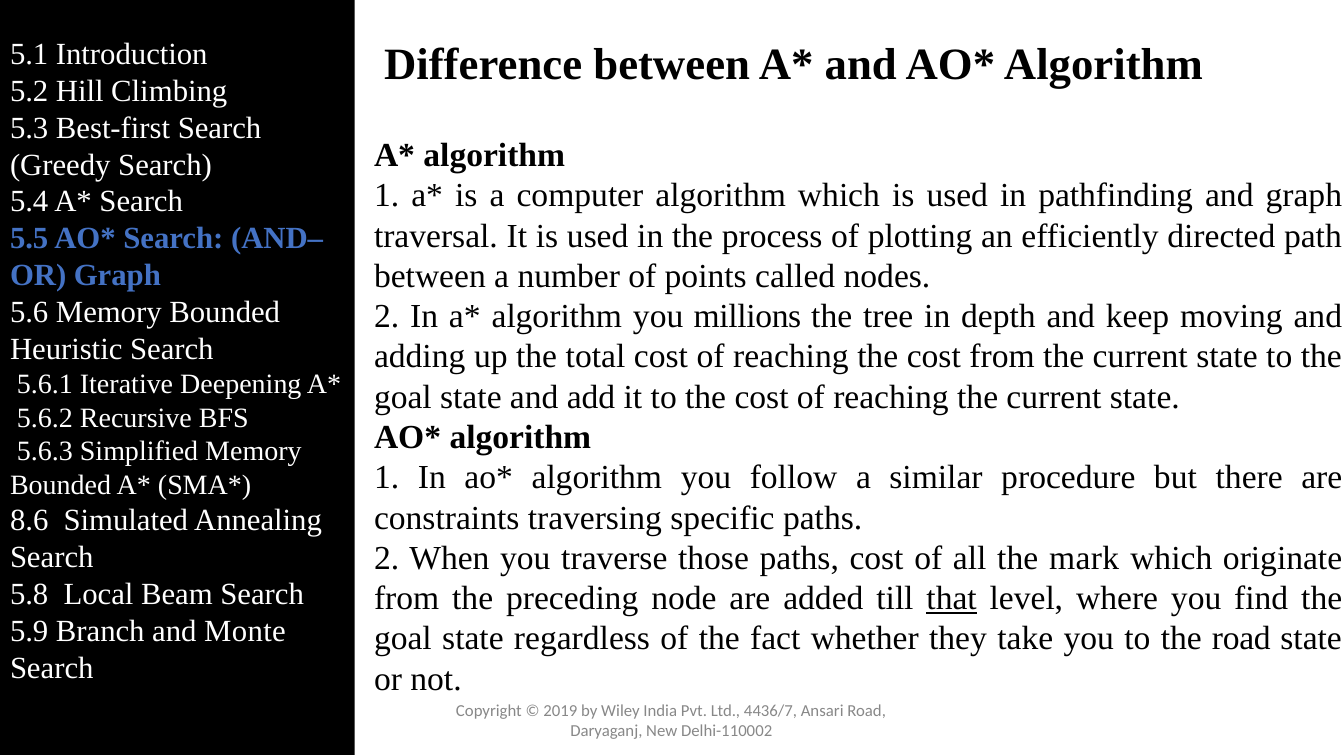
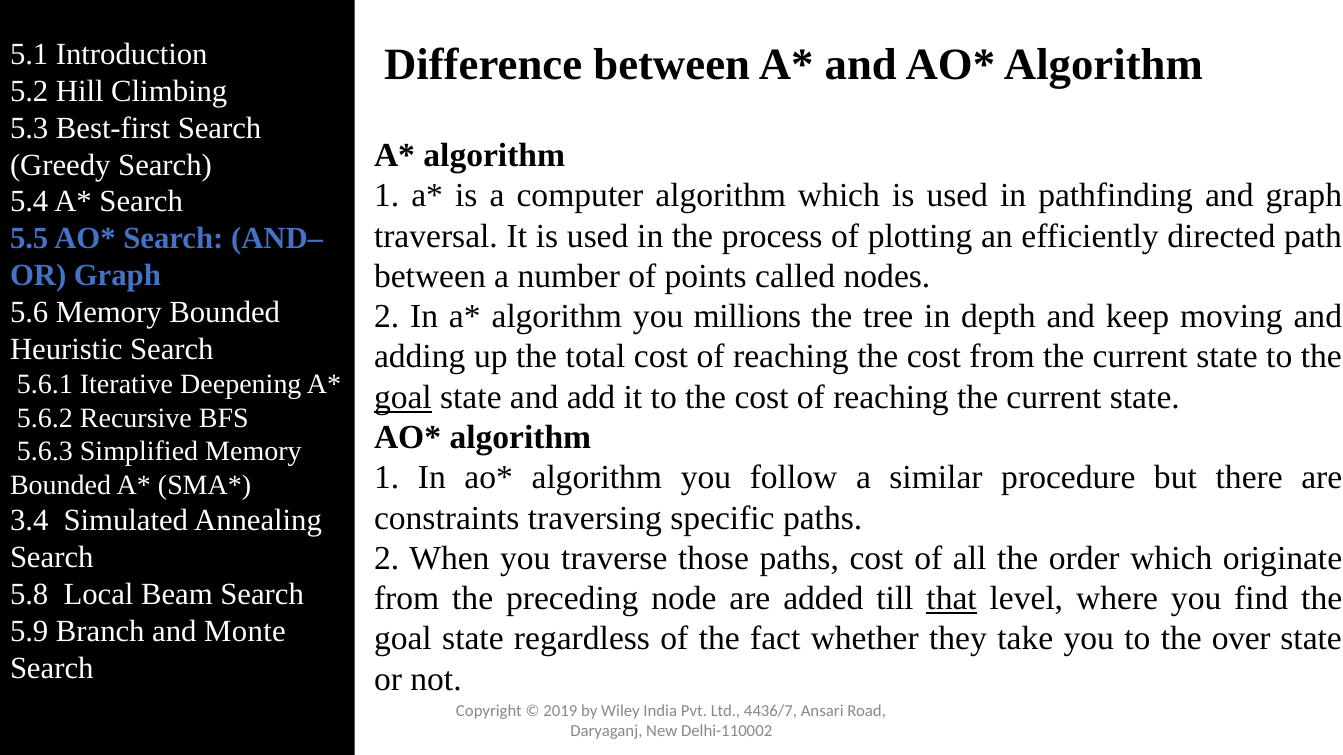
goal underline: none -> present (403, 397)
8.6: 8.6 -> 3.4 (29, 521)
mark: mark -> order (1084, 559)
the road: road -> over (1241, 639)
